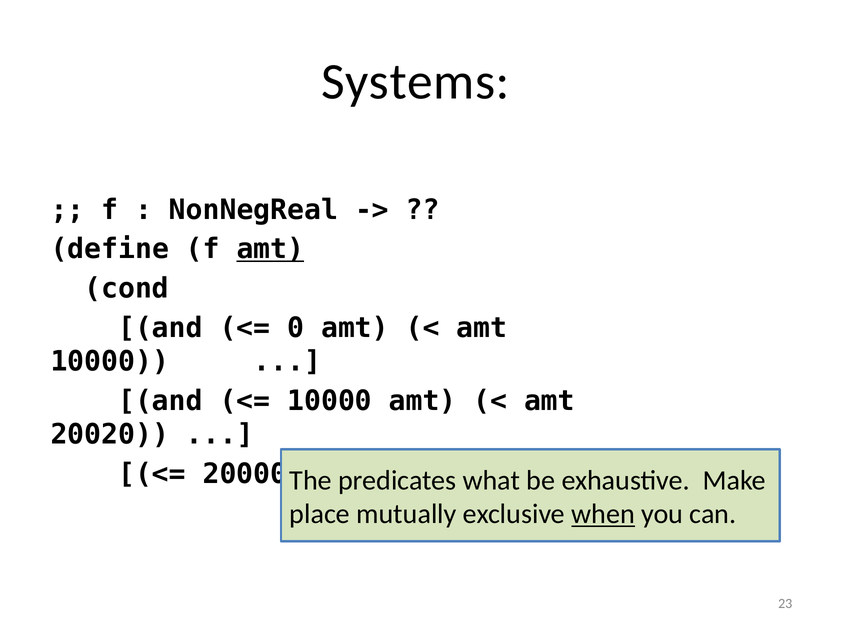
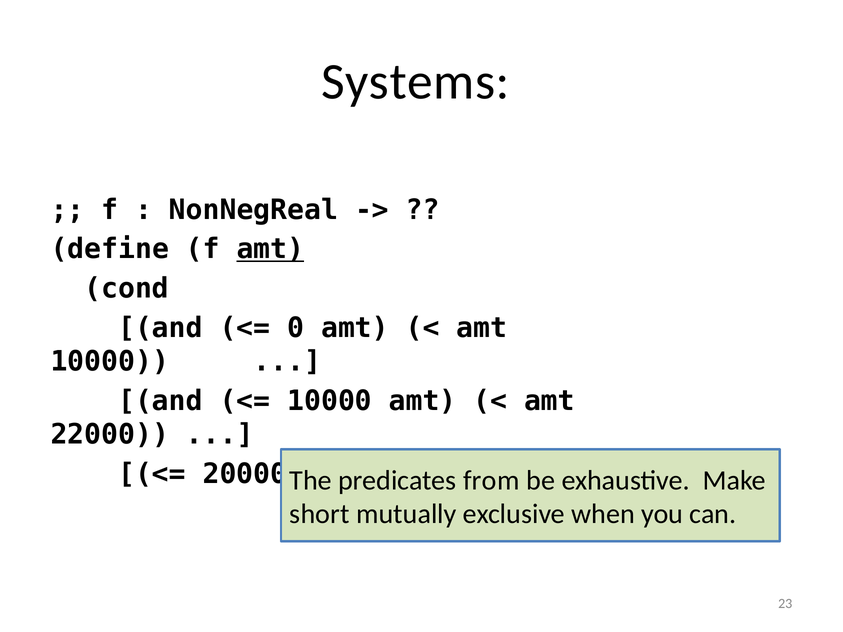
20020: 20020 -> 22000 (110, 435)
what: what -> from (491, 481)
place: place -> short (320, 514)
when underline: present -> none (603, 514)
